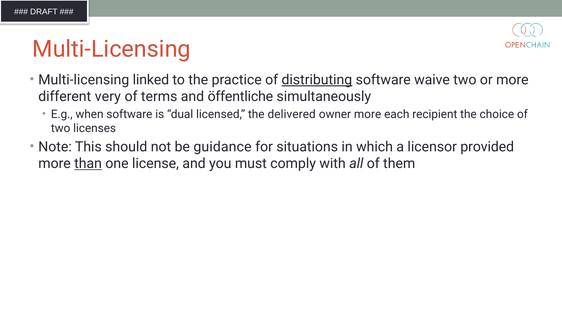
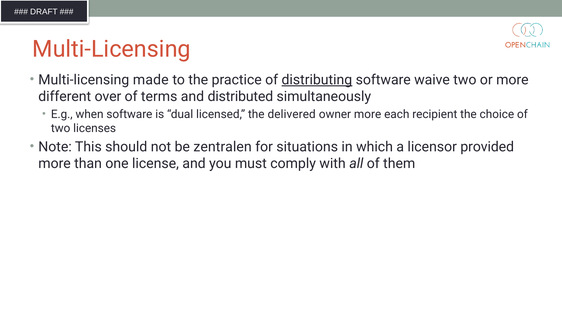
linked: linked -> made (151, 80)
very: very -> over (108, 97)
öffentliche: öffentliche -> distributed (240, 97)
guidance: guidance -> zentralen (223, 147)
than underline: present -> none (88, 164)
